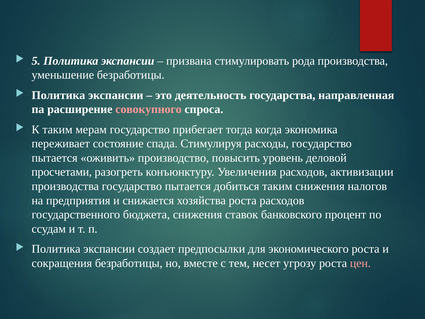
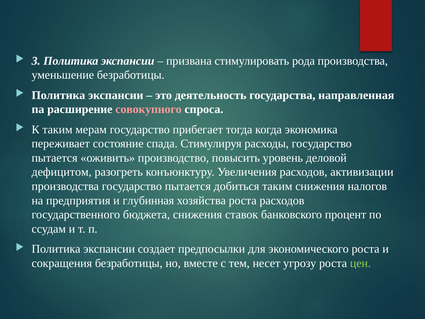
5: 5 -> 3 (36, 61)
просчетами: просчетами -> дефицитом (62, 172)
снижается: снижается -> глубинная (148, 200)
цен colour: pink -> light green (360, 263)
